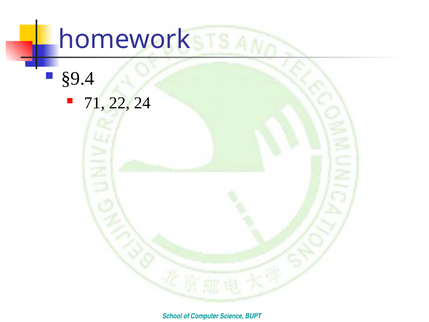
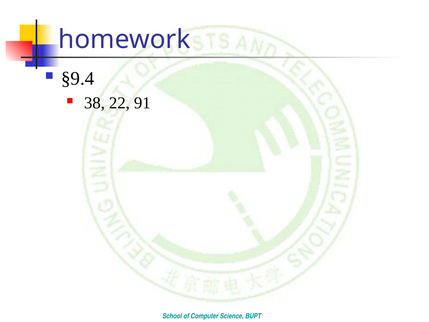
71: 71 -> 38 (94, 103)
24: 24 -> 91 (142, 103)
